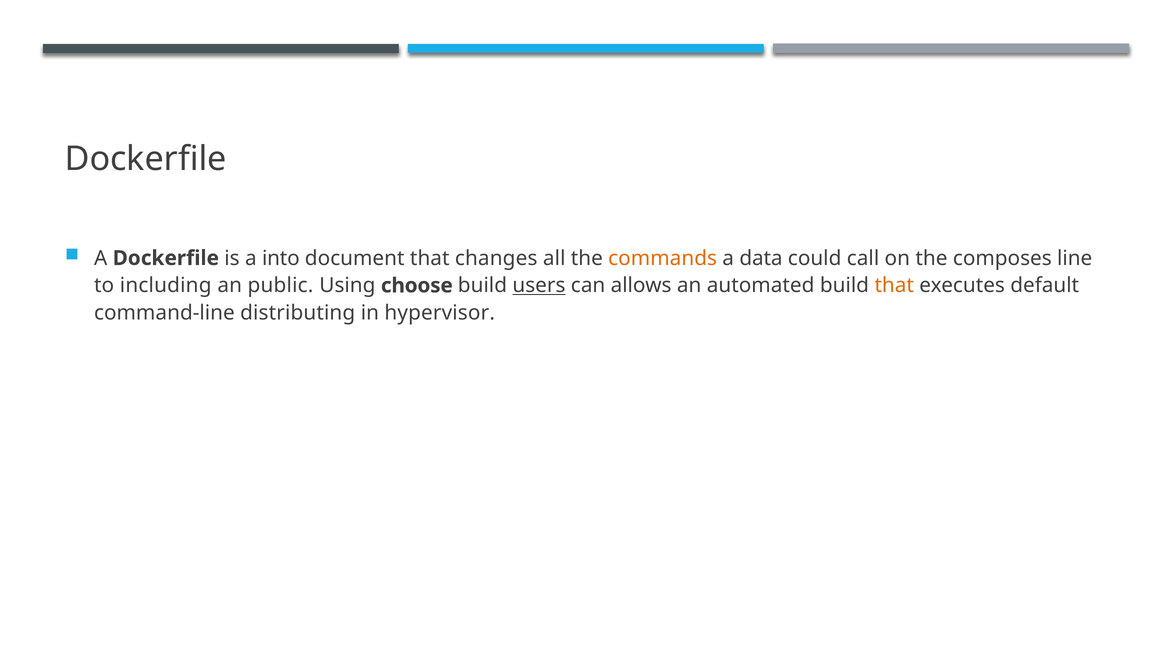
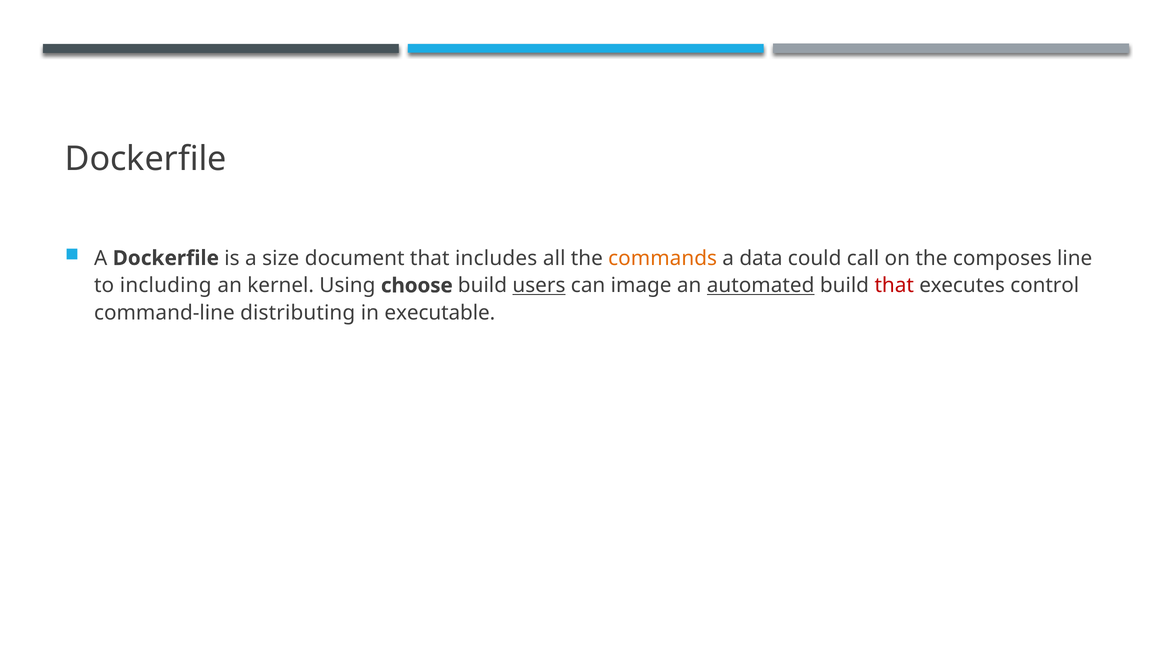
into: into -> size (281, 258)
changes: changes -> includes (496, 258)
public: public -> kernel (281, 286)
allows: allows -> image (641, 286)
automated underline: none -> present (761, 286)
that colour: orange -> red (894, 286)
default: default -> control (1045, 286)
hypervisor: hypervisor -> executable (440, 313)
